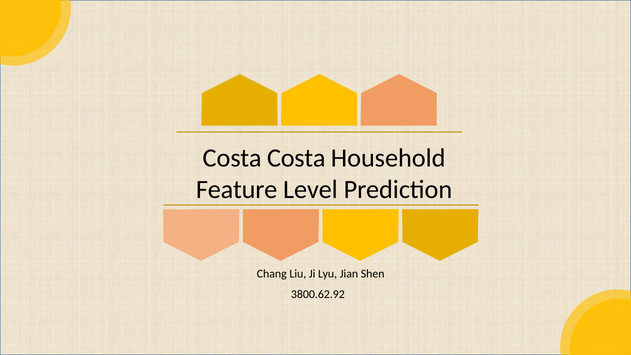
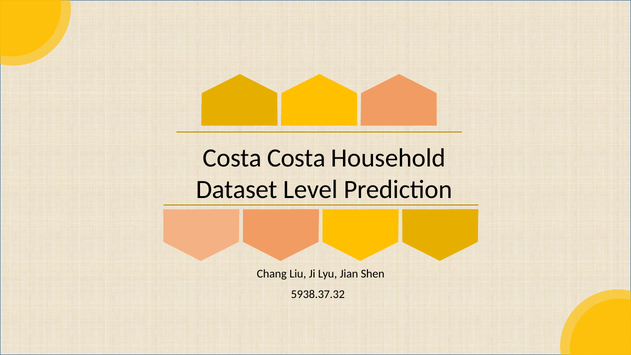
Feature: Feature -> Dataset (237, 189)
3800.62.92: 3800.62.92 -> 5938.37.32 (318, 294)
